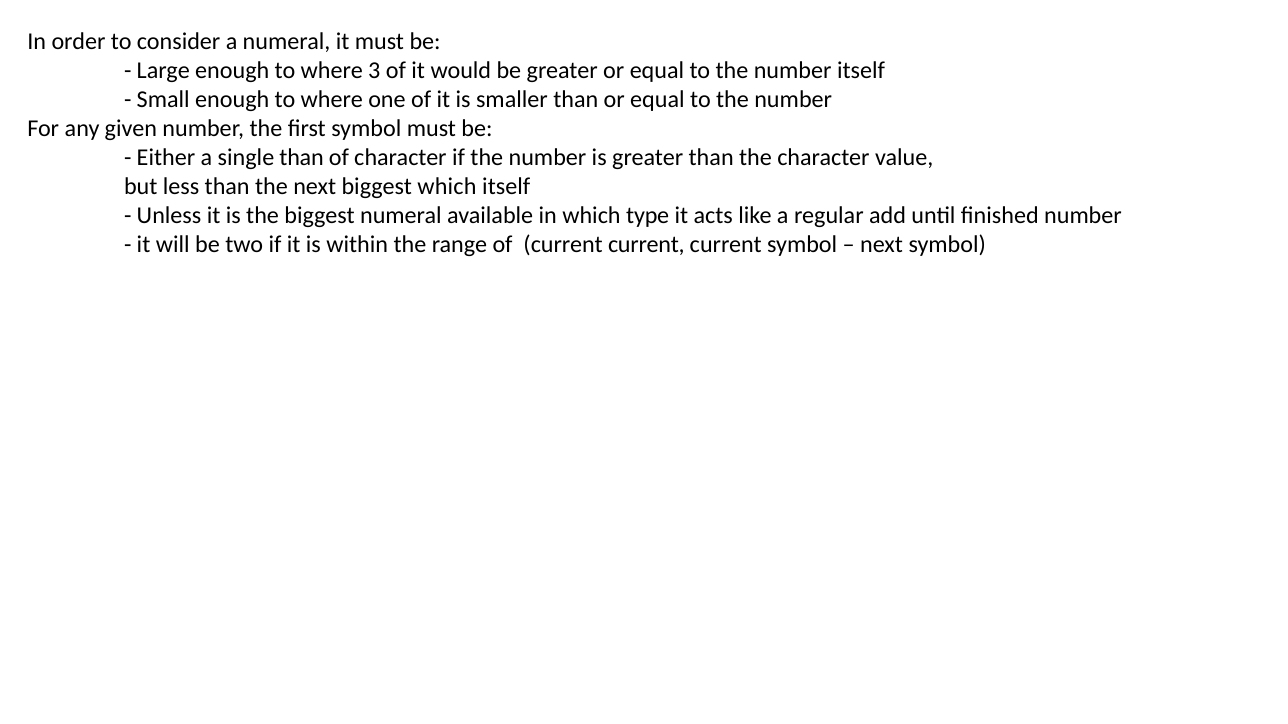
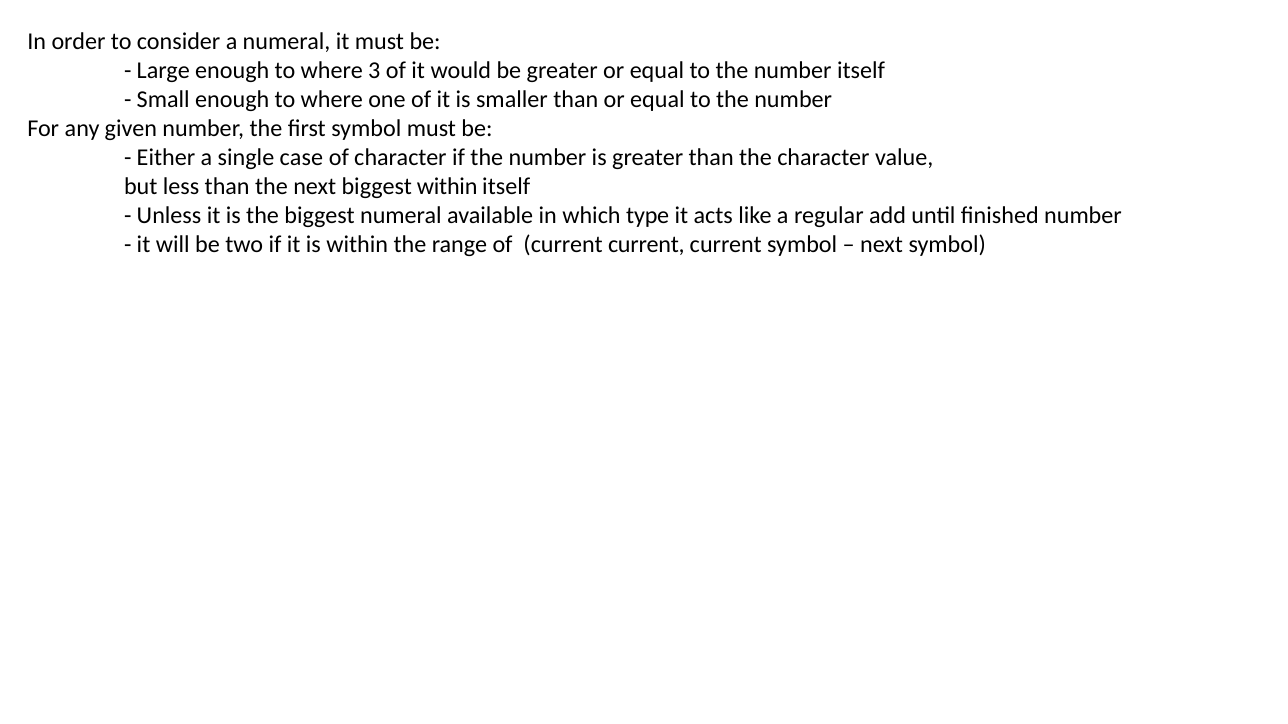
single than: than -> case (301, 158)
biggest which: which -> within (447, 186)
